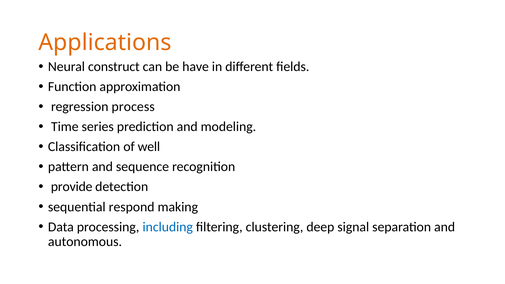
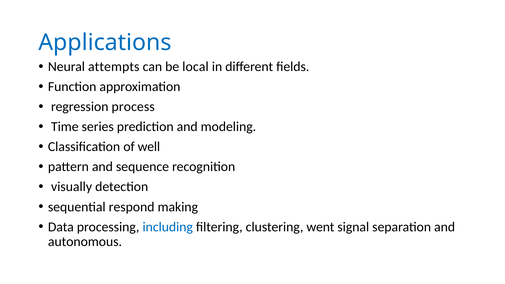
Applications colour: orange -> blue (105, 42)
construct: construct -> attempts (114, 67)
have: have -> local (195, 67)
provide: provide -> visually (72, 187)
deep: deep -> went (320, 227)
